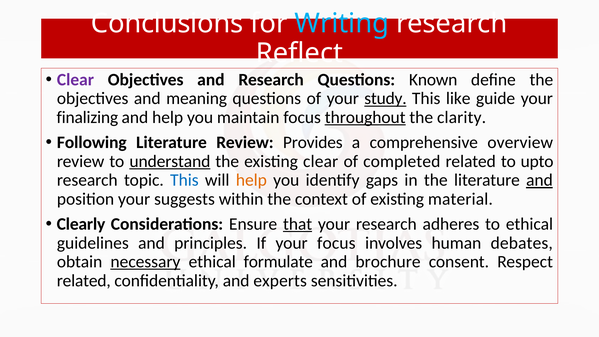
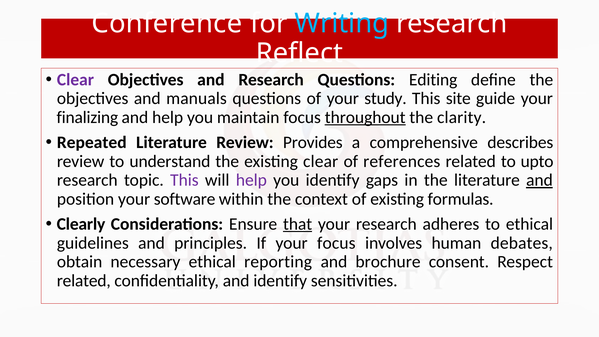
Conclusions: Conclusions -> Conference (167, 24)
Known: Known -> Editing (433, 80)
meaning: meaning -> manuals (196, 99)
study underline: present -> none (385, 99)
like: like -> site (458, 99)
Following: Following -> Repeated (92, 142)
overview: overview -> describes (520, 142)
understand underline: present -> none (170, 161)
completed: completed -> references (402, 161)
This colour: blue -> purple (184, 180)
help colour: orange -> purple (251, 180)
suggests: suggests -> software (185, 199)
material: material -> formulas (461, 199)
necessary underline: present -> none (145, 262)
formulate: formulate -> reporting (278, 262)
and experts: experts -> identify (280, 281)
